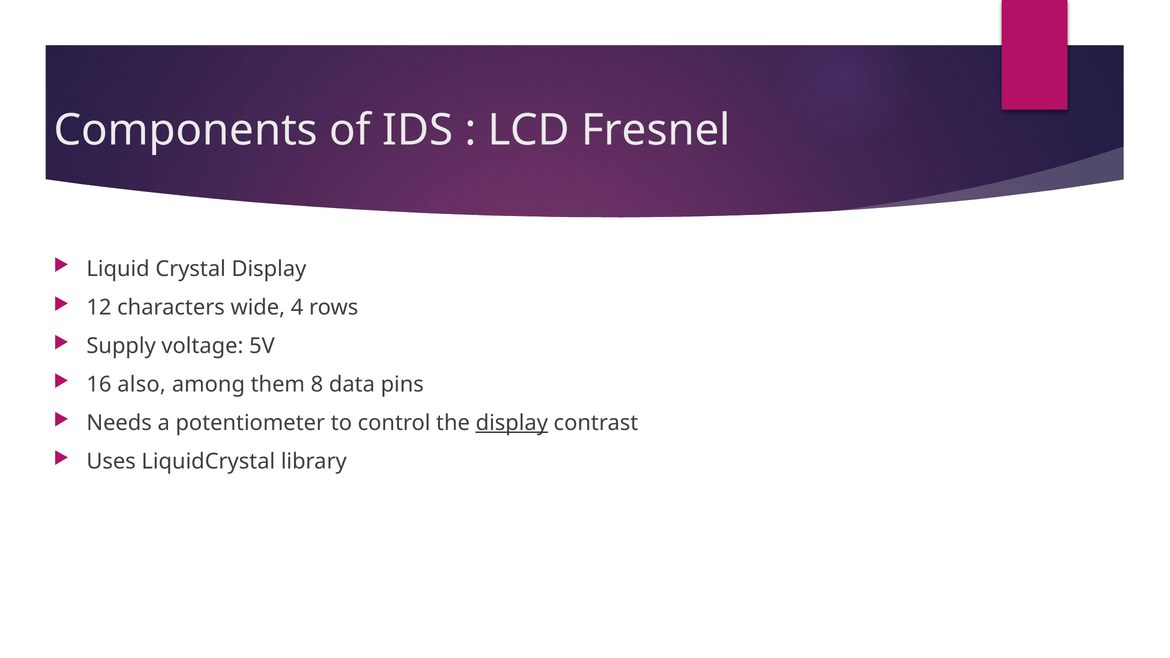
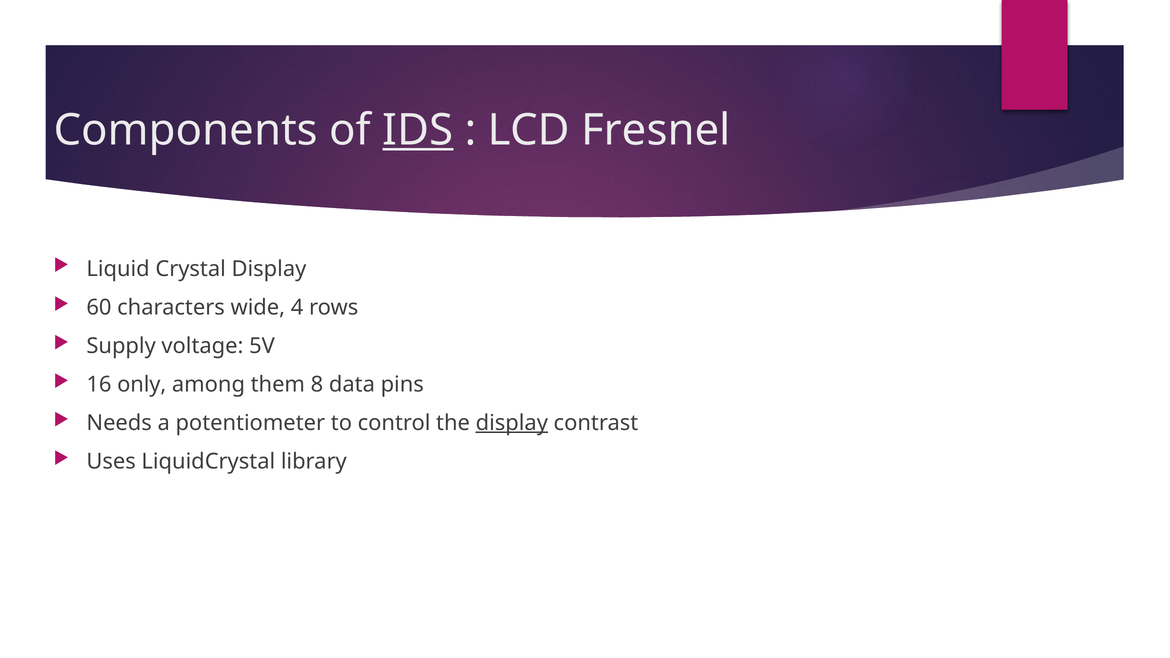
IDS underline: none -> present (418, 130)
12: 12 -> 60 (99, 307)
also: also -> only (142, 384)
